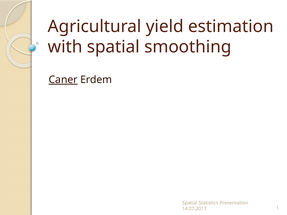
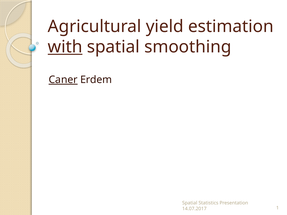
with underline: none -> present (65, 47)
